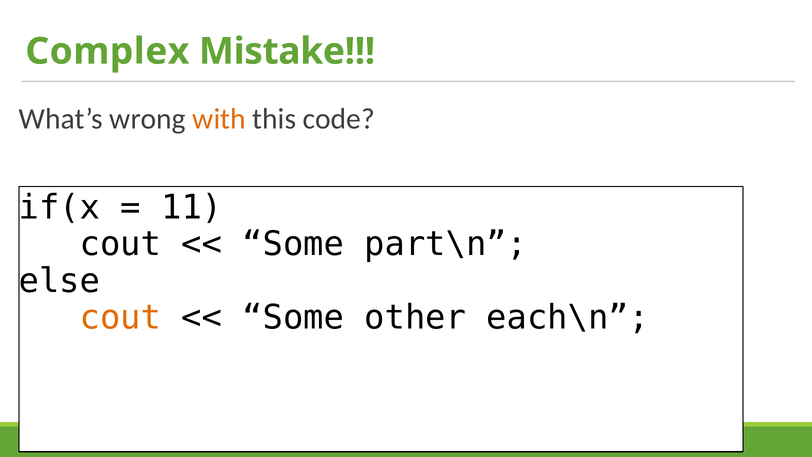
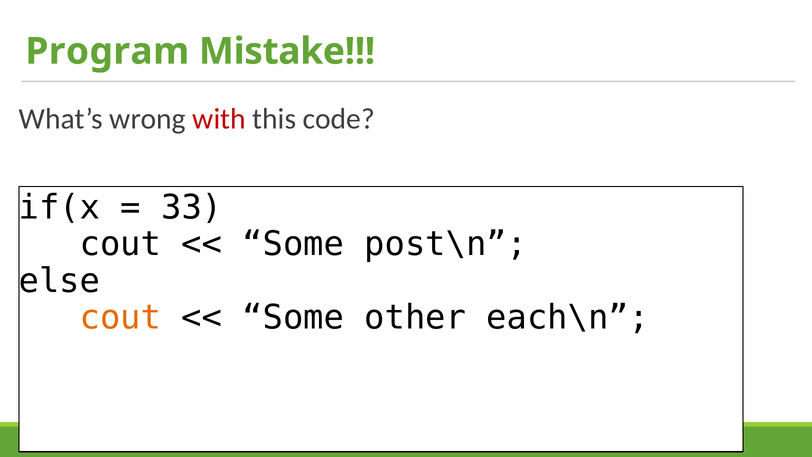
Complex: Complex -> Program (107, 51)
with colour: orange -> red (219, 119)
11: 11 -> 33 (192, 208)
part\n: part\n -> post\n (446, 244)
